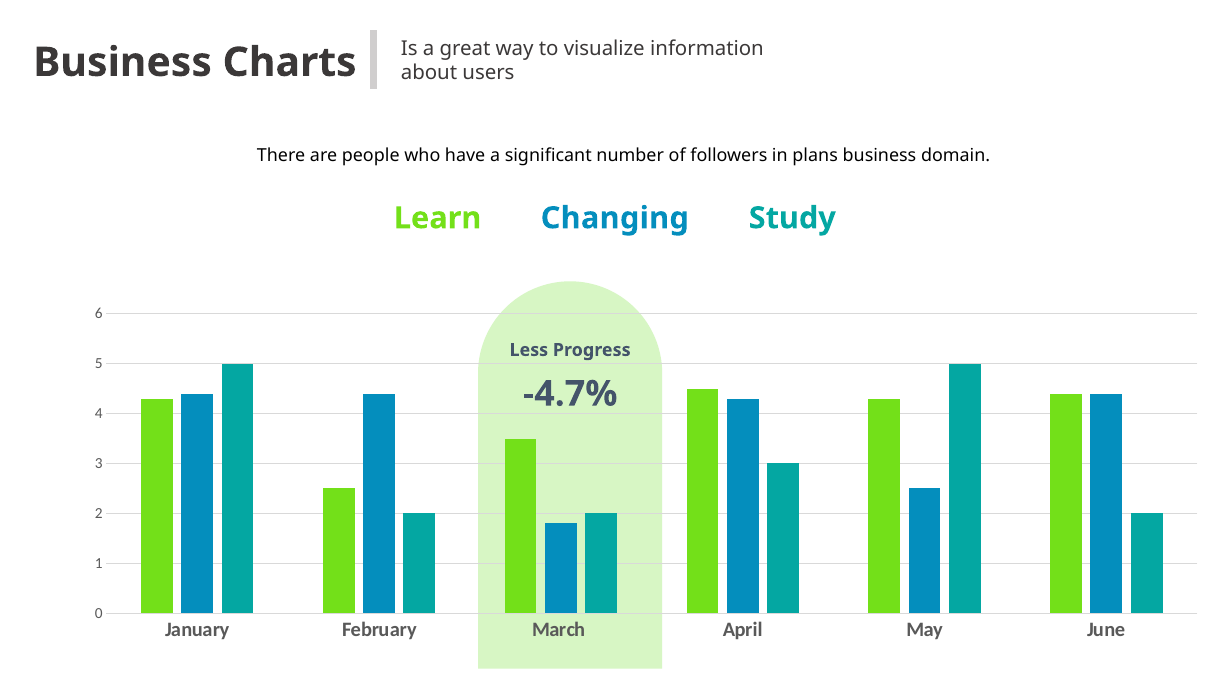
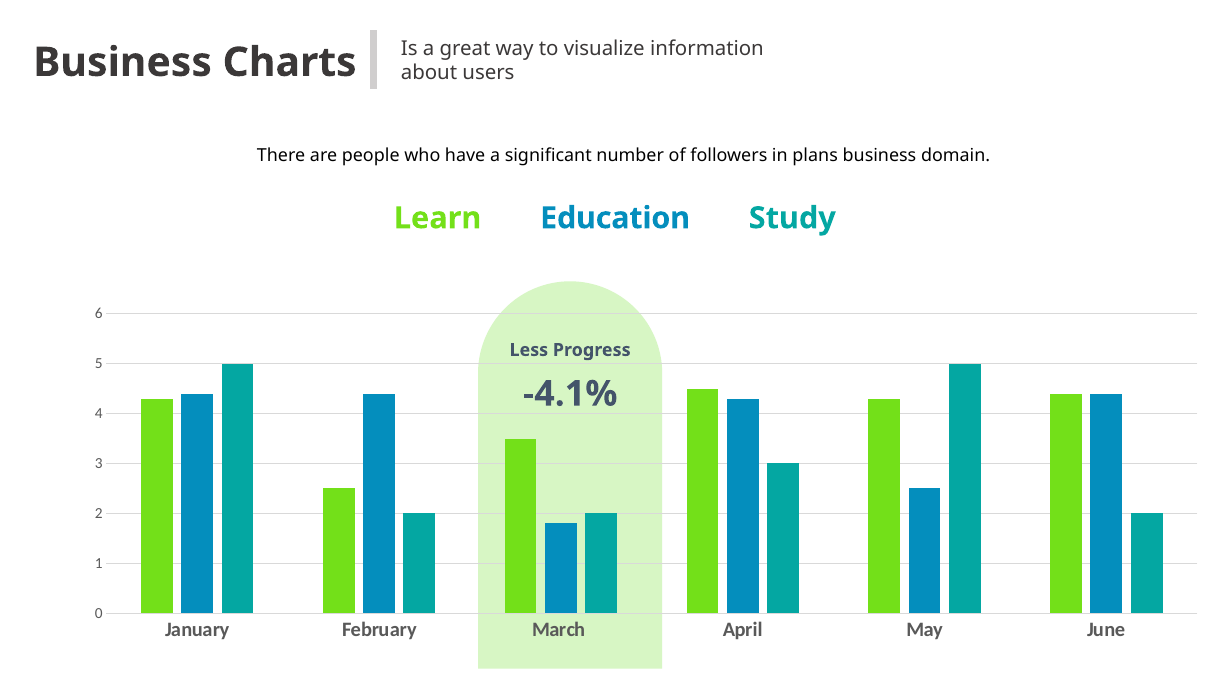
Changing: Changing -> Education (615, 218)
-4.7%: -4.7% -> -4.1% (570, 394)
